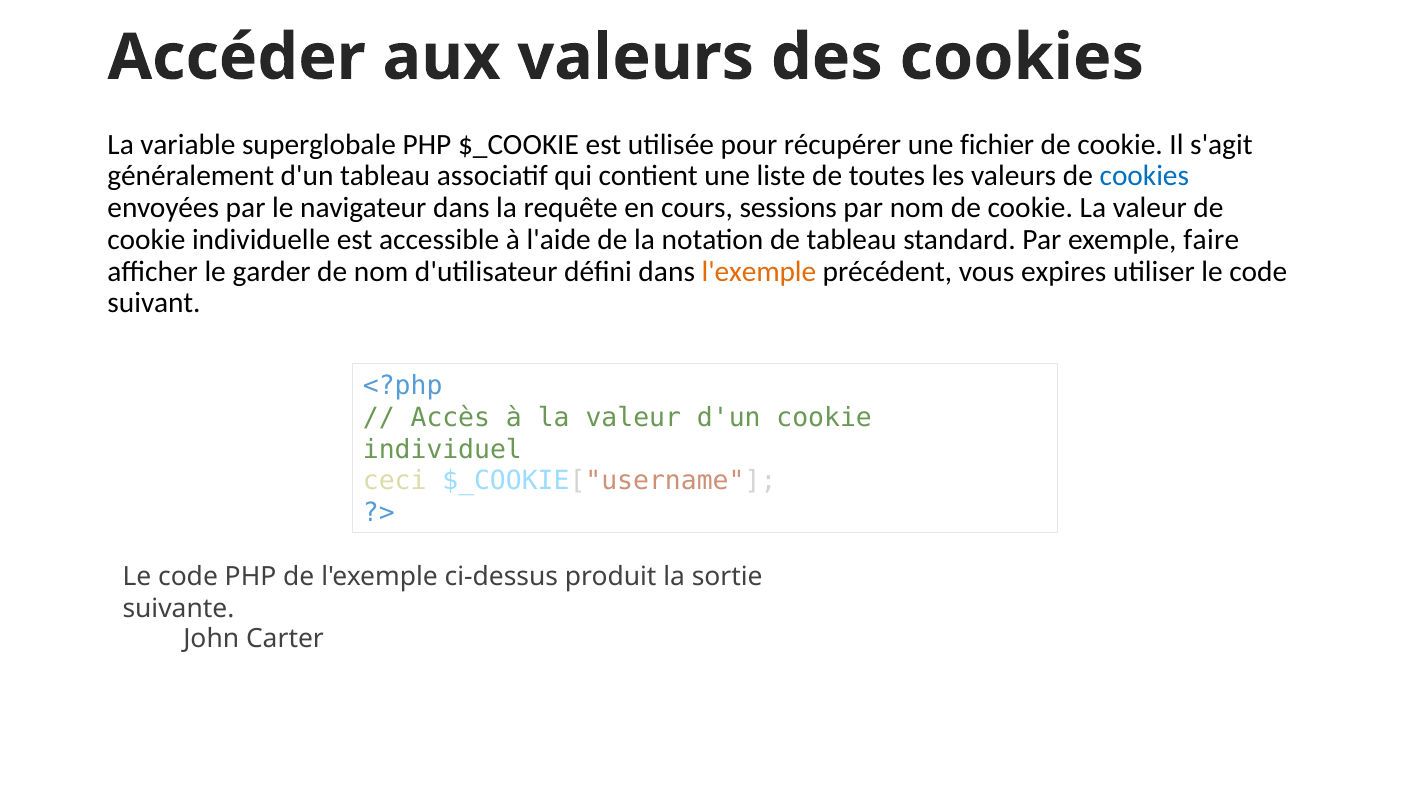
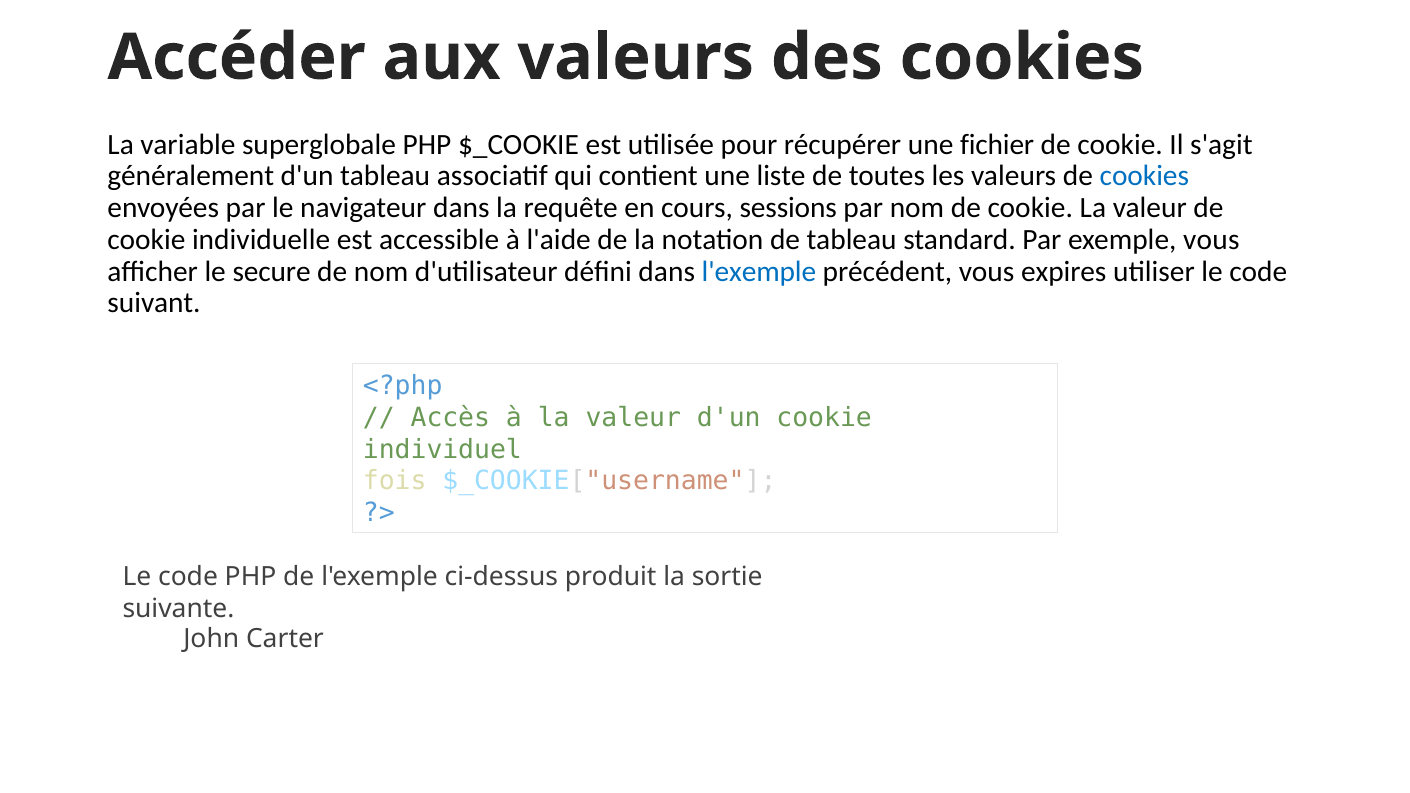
exemple faire: faire -> vous (1211, 240)
garder: garder -> secure (272, 271)
l'exemple colour: orange -> blue (759, 271)
ceci: ceci -> fois (395, 481)
